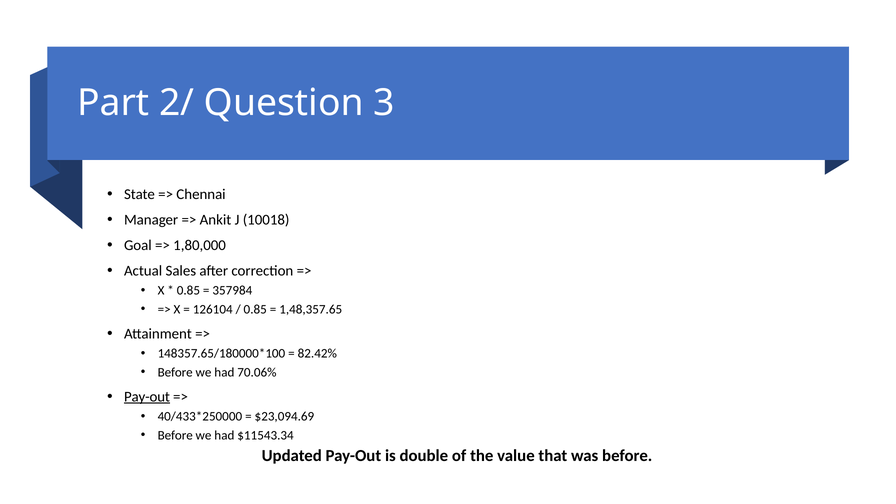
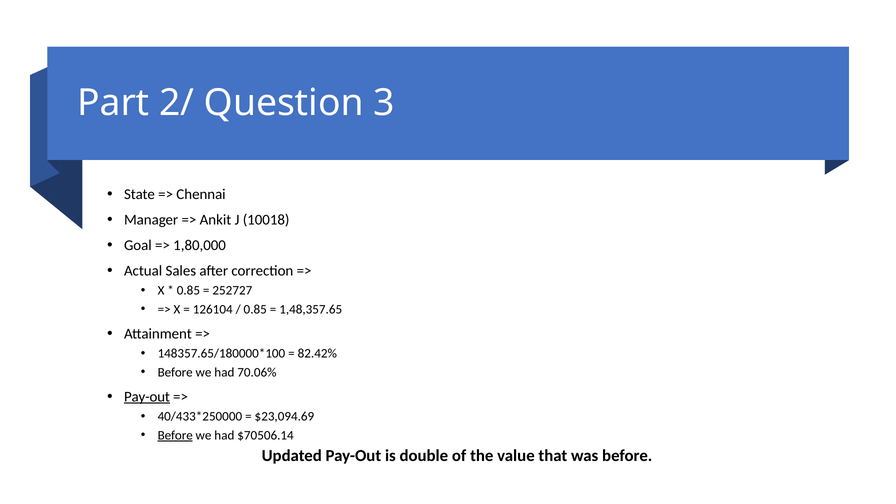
357984: 357984 -> 252727 (232, 290)
Before underline: none -> present (175, 435)
$11543.34: $11543.34 -> $70506.14 (266, 435)
